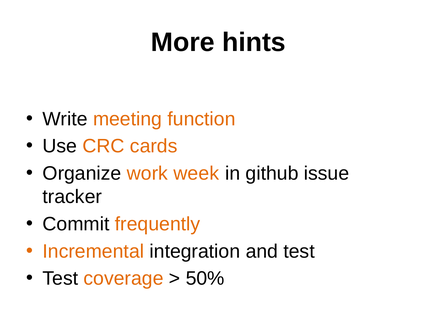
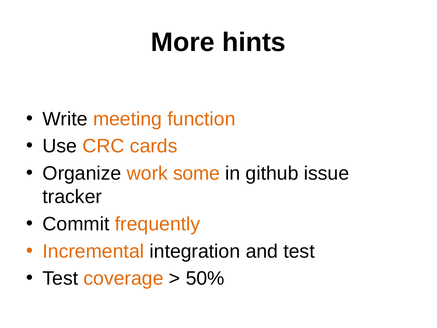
week: week -> some (197, 173)
